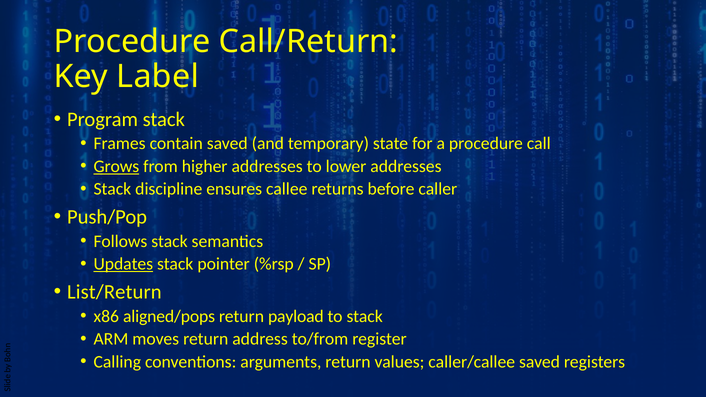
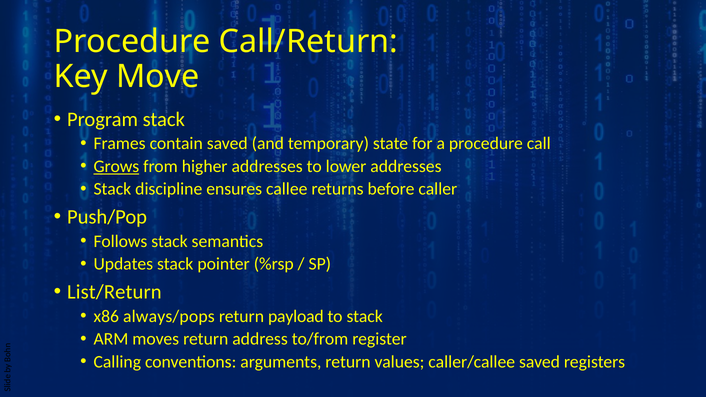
Label: Label -> Move (158, 77)
Updates underline: present -> none (123, 264)
aligned/pops: aligned/pops -> always/pops (169, 316)
